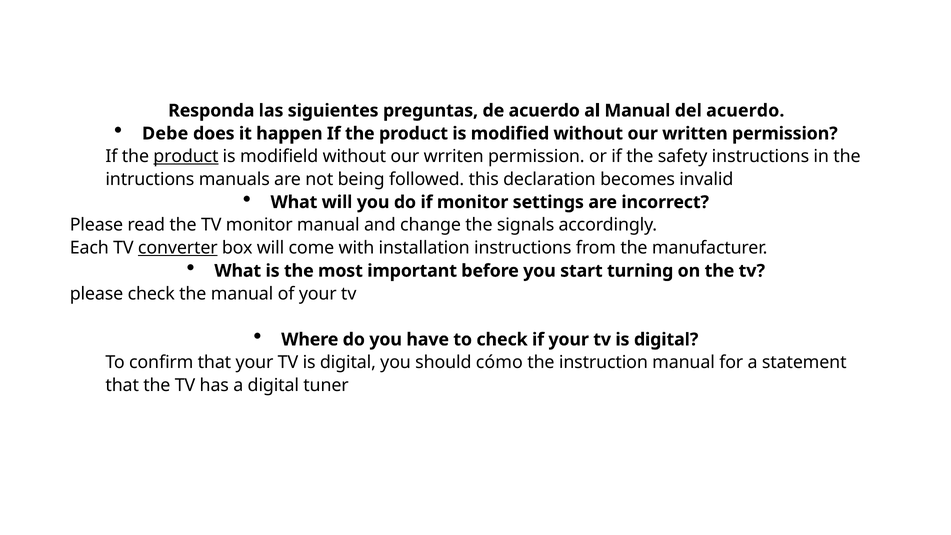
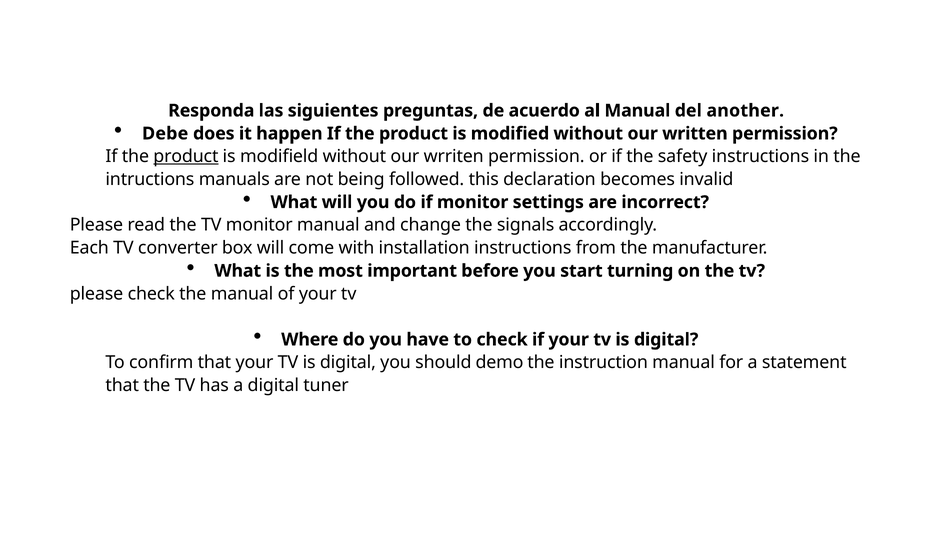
del acuerdo: acuerdo -> another (745, 111)
converter underline: present -> none (178, 248)
cómo: cómo -> demo (499, 362)
